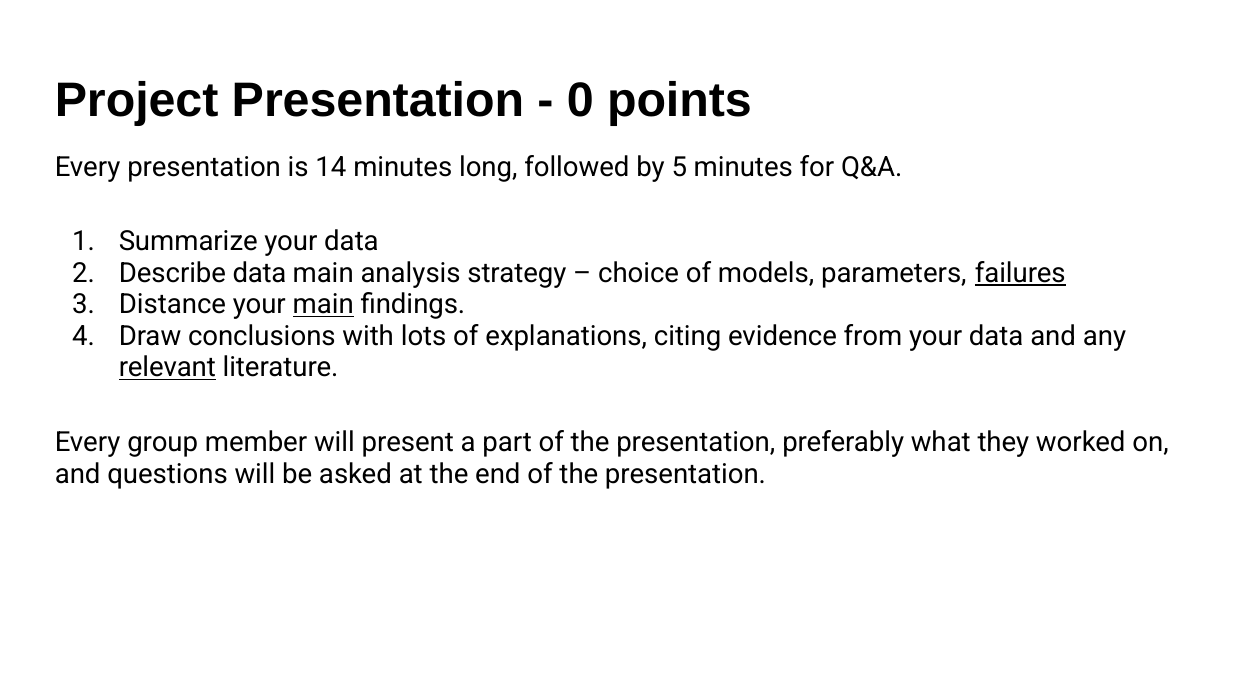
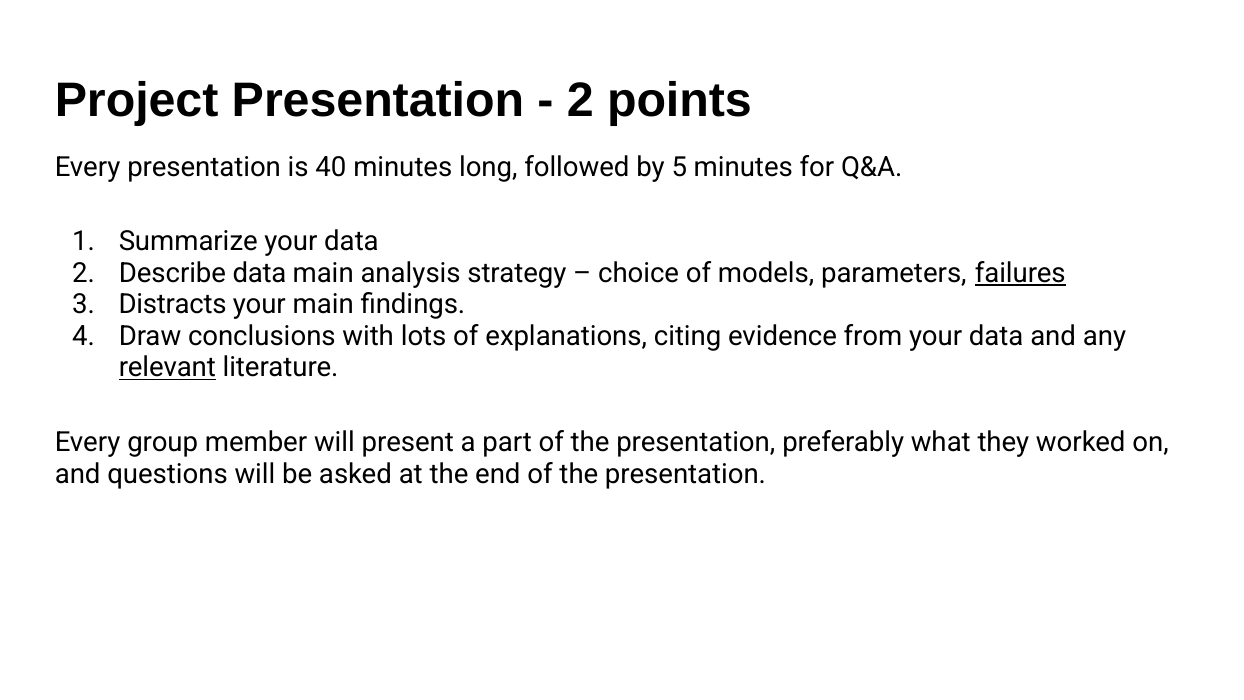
0: 0 -> 2 (580, 101)
14: 14 -> 40 (331, 167)
Distance: Distance -> Distracts (173, 305)
main underline: present -> none (323, 305)
